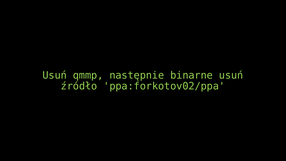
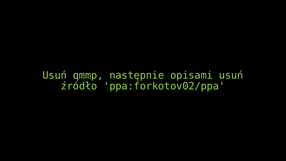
binarne: binarne -> opisami (192, 75)
